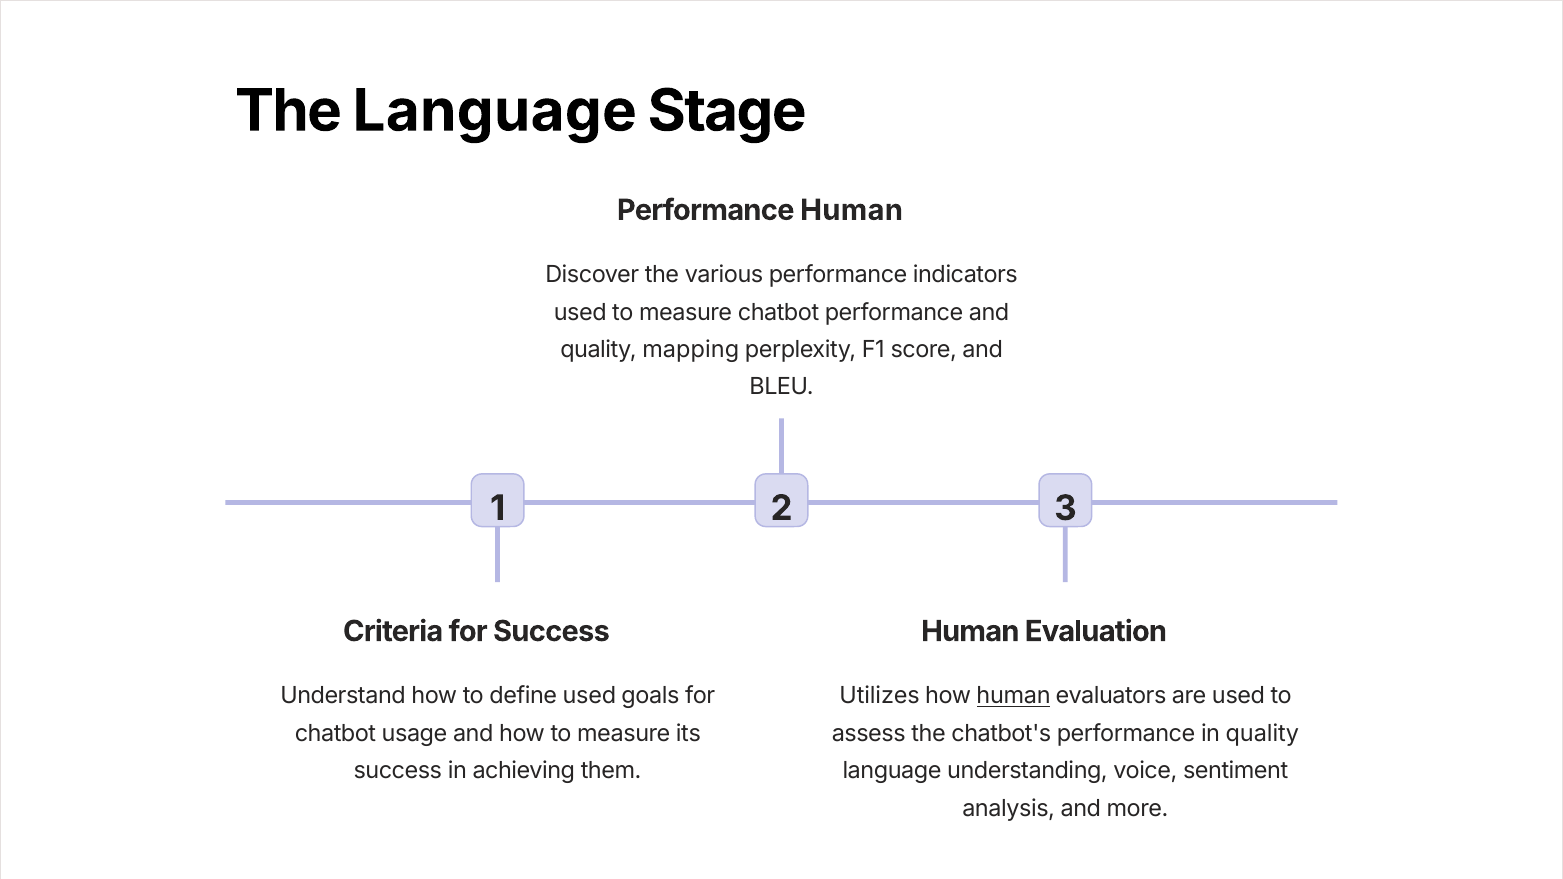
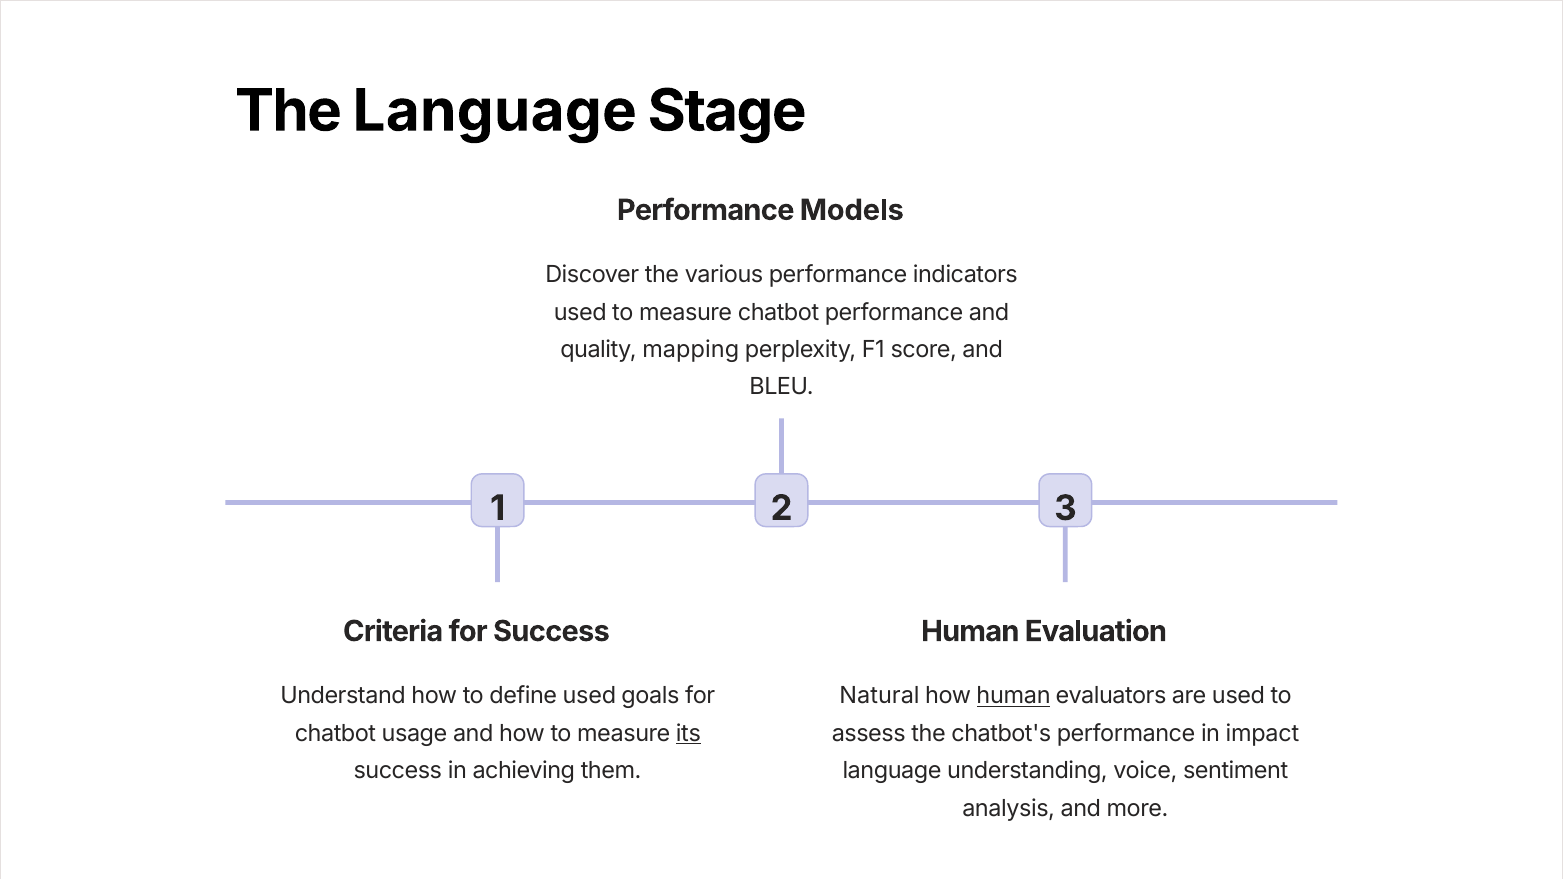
Performance Human: Human -> Models (852, 210)
Utilizes: Utilizes -> Natural (880, 696)
its underline: none -> present (688, 734)
in quality: quality -> impact (1262, 734)
